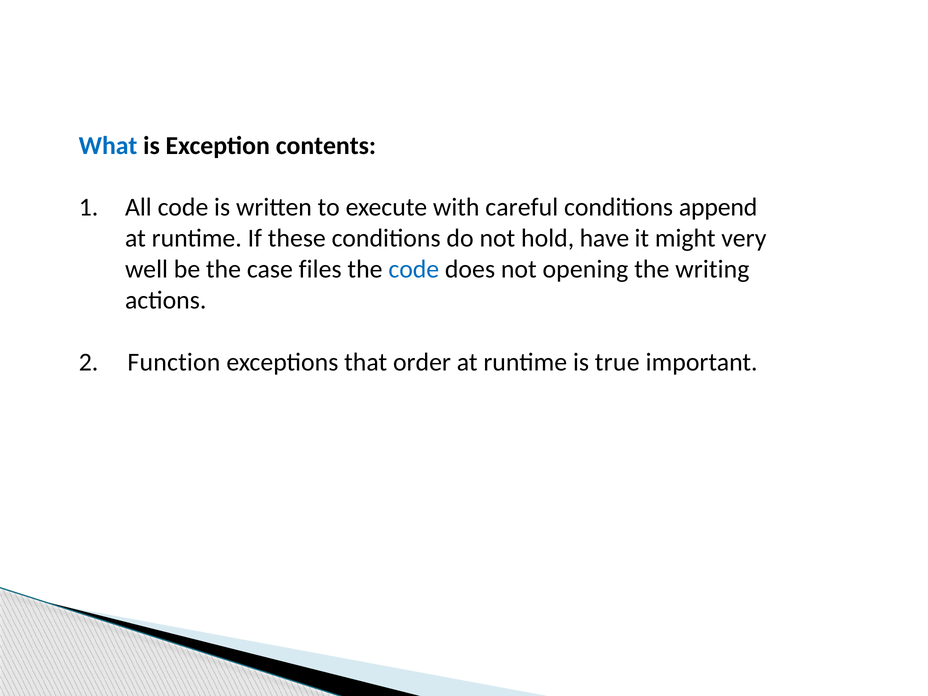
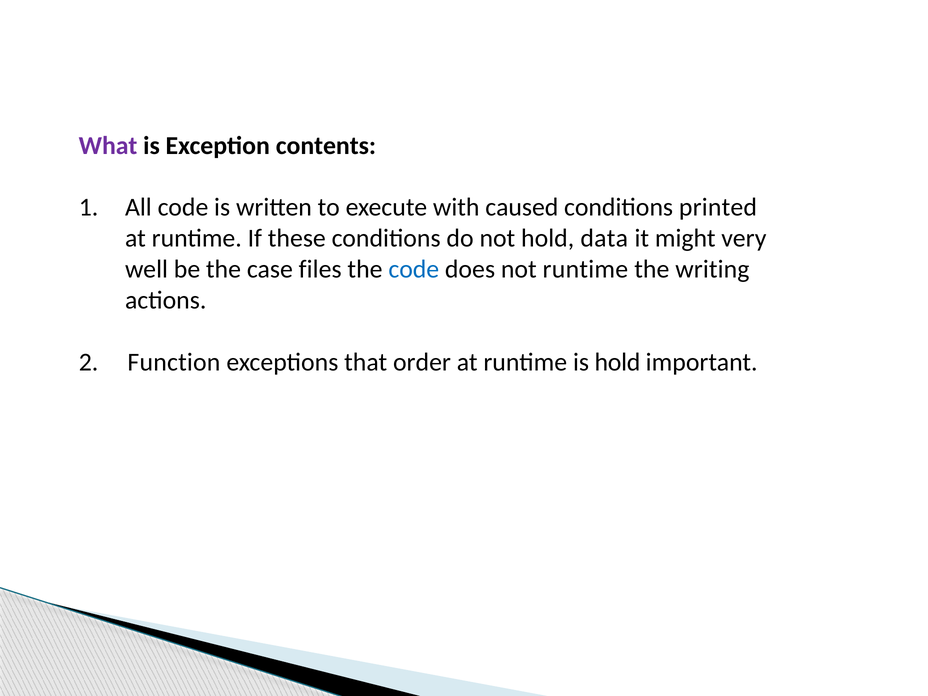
What colour: blue -> purple (108, 146)
careful: careful -> caused (522, 207)
append: append -> printed (718, 207)
have: have -> data (604, 238)
not opening: opening -> runtime (585, 269)
is true: true -> hold (617, 362)
